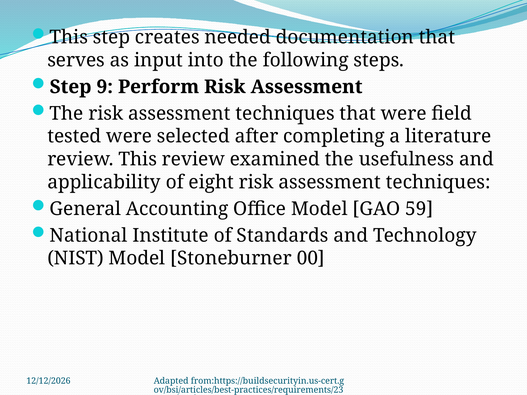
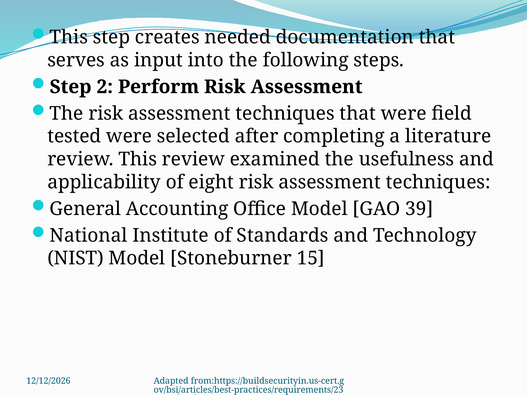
9: 9 -> 2 (105, 87)
59: 59 -> 39 (419, 209)
00: 00 -> 15 (311, 258)
